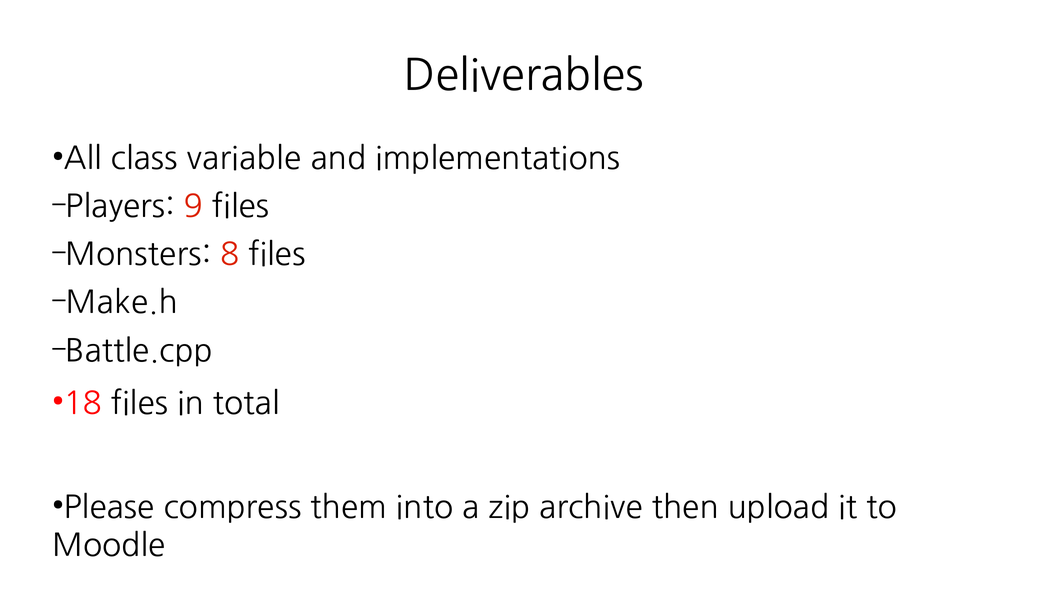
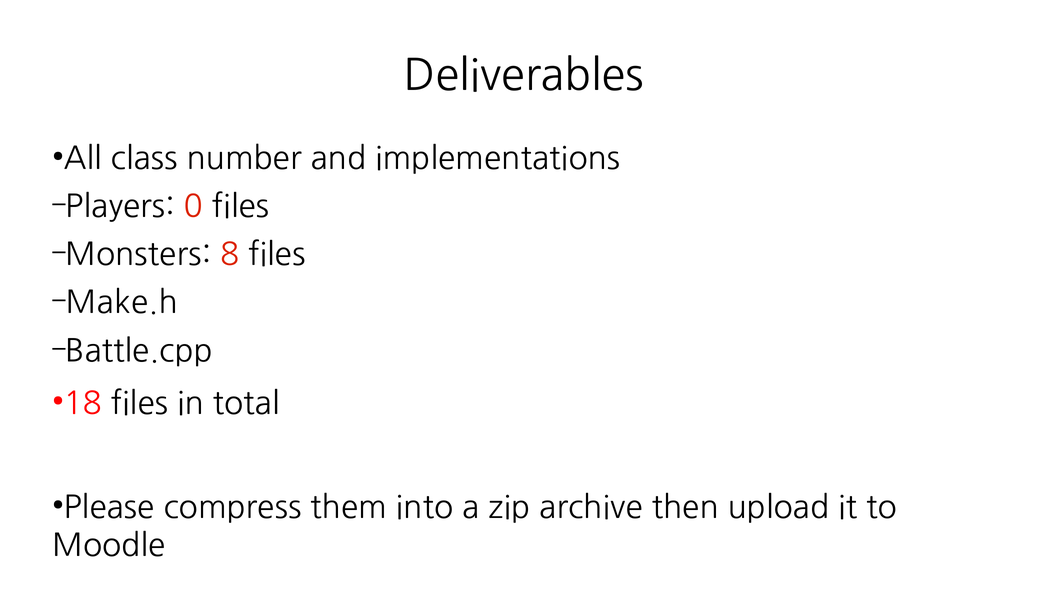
variable: variable -> number (244, 159)
9: 9 -> 0 (194, 207)
